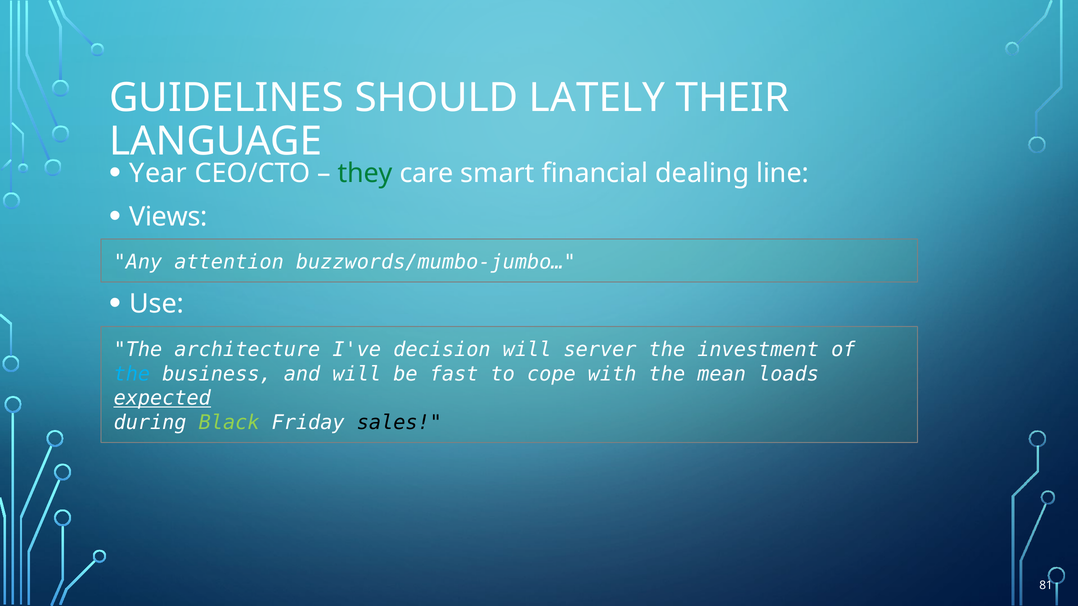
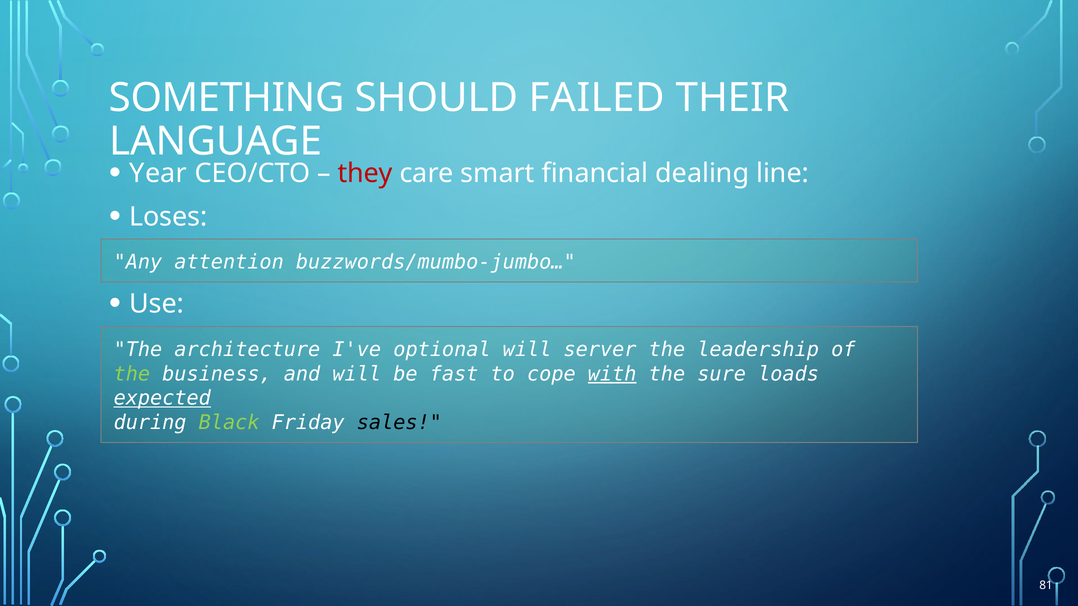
GUIDELINES: GUIDELINES -> SOMETHING (227, 98)
LATELY: LATELY -> FAILED (597, 98)
they colour: green -> red (365, 174)
Views: Views -> Loses (168, 217)
decision: decision -> optional (442, 350)
investment: investment -> leadership (758, 350)
the colour: light blue -> light green (132, 374)
with underline: none -> present (612, 374)
mean: mean -> sure (722, 374)
